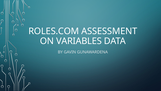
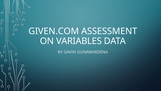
ROLES.COM: ROLES.COM -> GIVEN.COM (54, 31)
